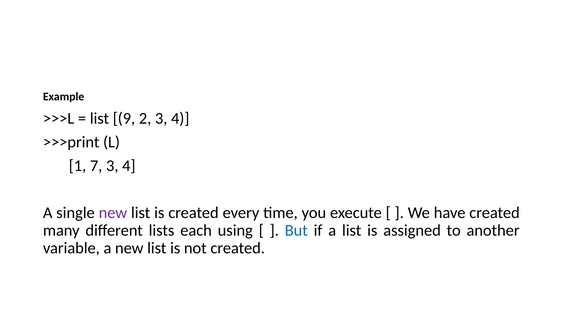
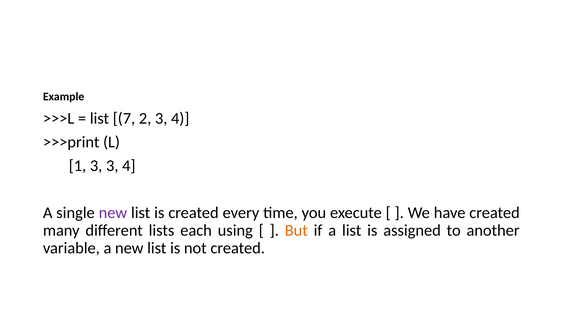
9: 9 -> 7 (124, 119)
1 7: 7 -> 3 (96, 166)
But colour: blue -> orange (296, 231)
